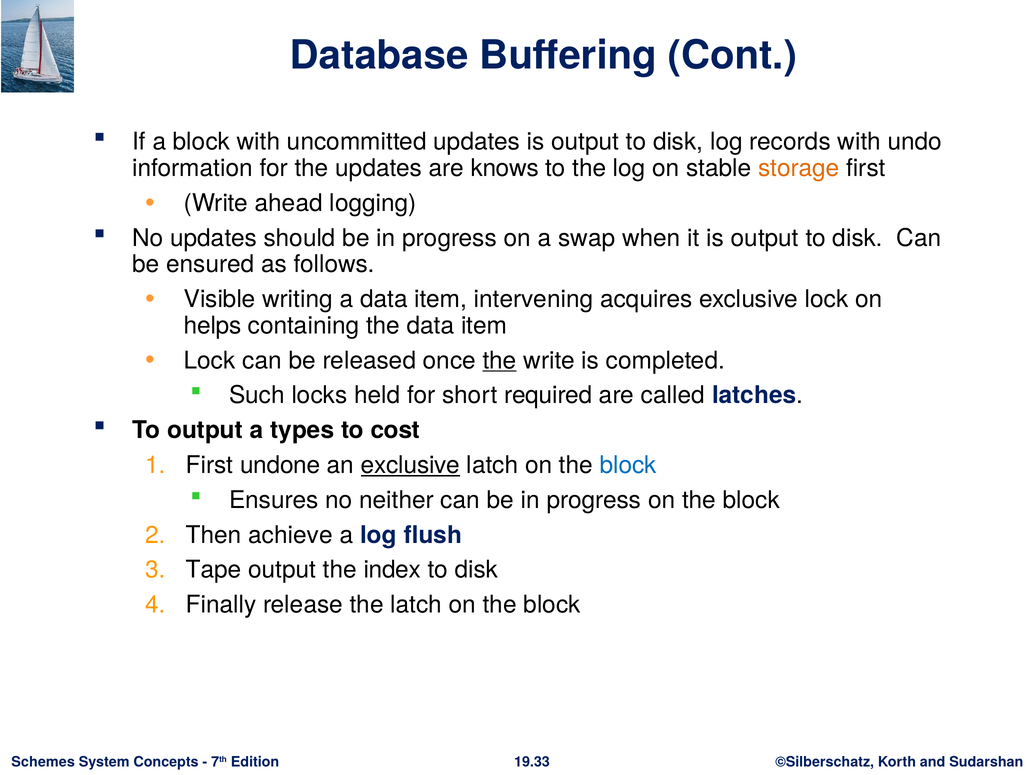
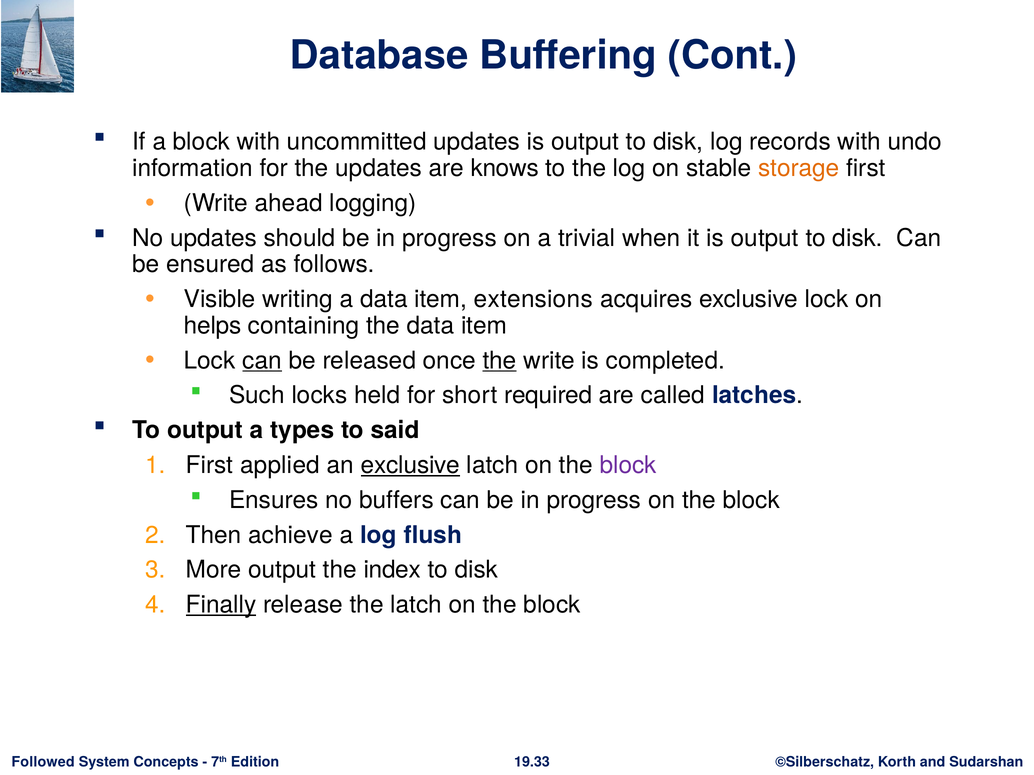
swap: swap -> trivial (587, 238)
intervening: intervening -> extensions (533, 299)
can underline: none -> present (262, 361)
cost: cost -> said (395, 431)
undone: undone -> applied (280, 466)
block colour: blue -> purple (628, 466)
neither: neither -> buffers (397, 500)
Tape: Tape -> More (214, 570)
Finally underline: none -> present (221, 605)
Schemes: Schemes -> Followed (43, 763)
